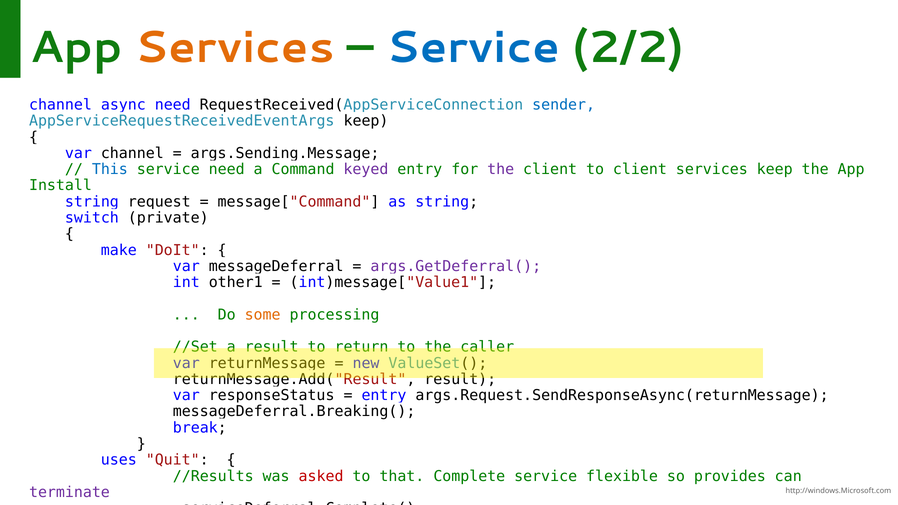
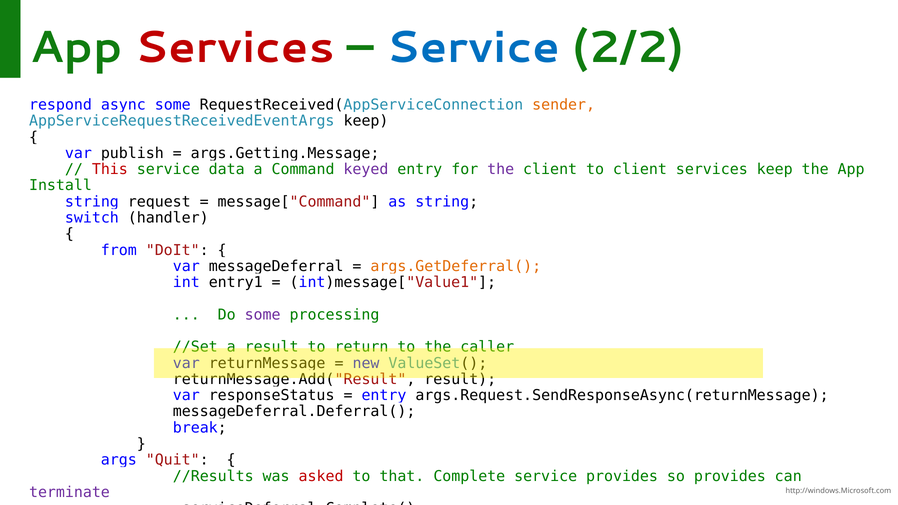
Services colour: orange -> red (235, 47)
channel: channel -> respond (60, 105)
async need: need -> some (173, 105)
sender colour: blue -> orange (564, 105)
var channel: channel -> publish (132, 153)
args.Sending.Message: args.Sending.Message -> args.Getting.Message (285, 153)
This colour: blue -> red (110, 169)
service need: need -> data (227, 169)
private: private -> handler (168, 218)
make: make -> from (119, 250)
args.GetDeferral( colour: purple -> orange (456, 266)
other1: other1 -> entry1 (236, 282)
some colour: orange -> purple (263, 315)
messageDeferral.Breaking(: messageDeferral.Breaking( -> messageDeferral.Deferral( (294, 412)
uses: uses -> args (119, 460)
service flexible: flexible -> provides (622, 476)
